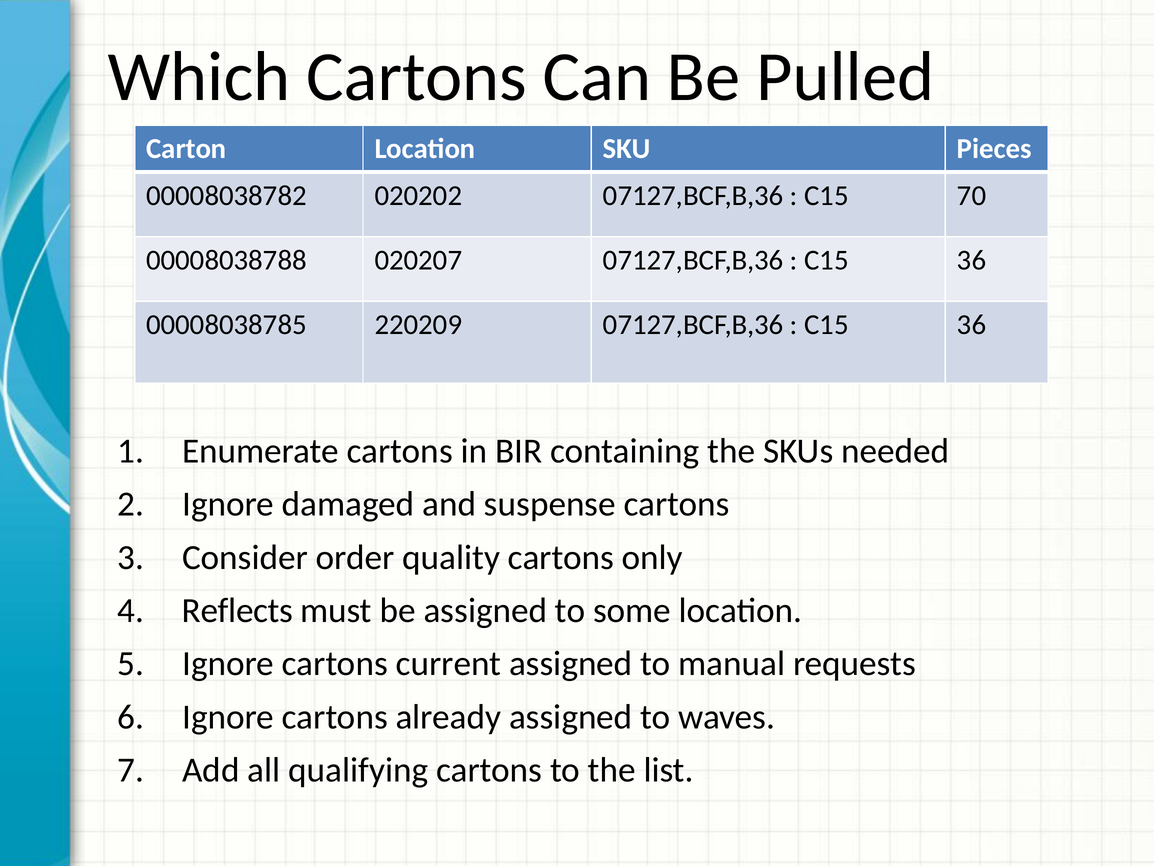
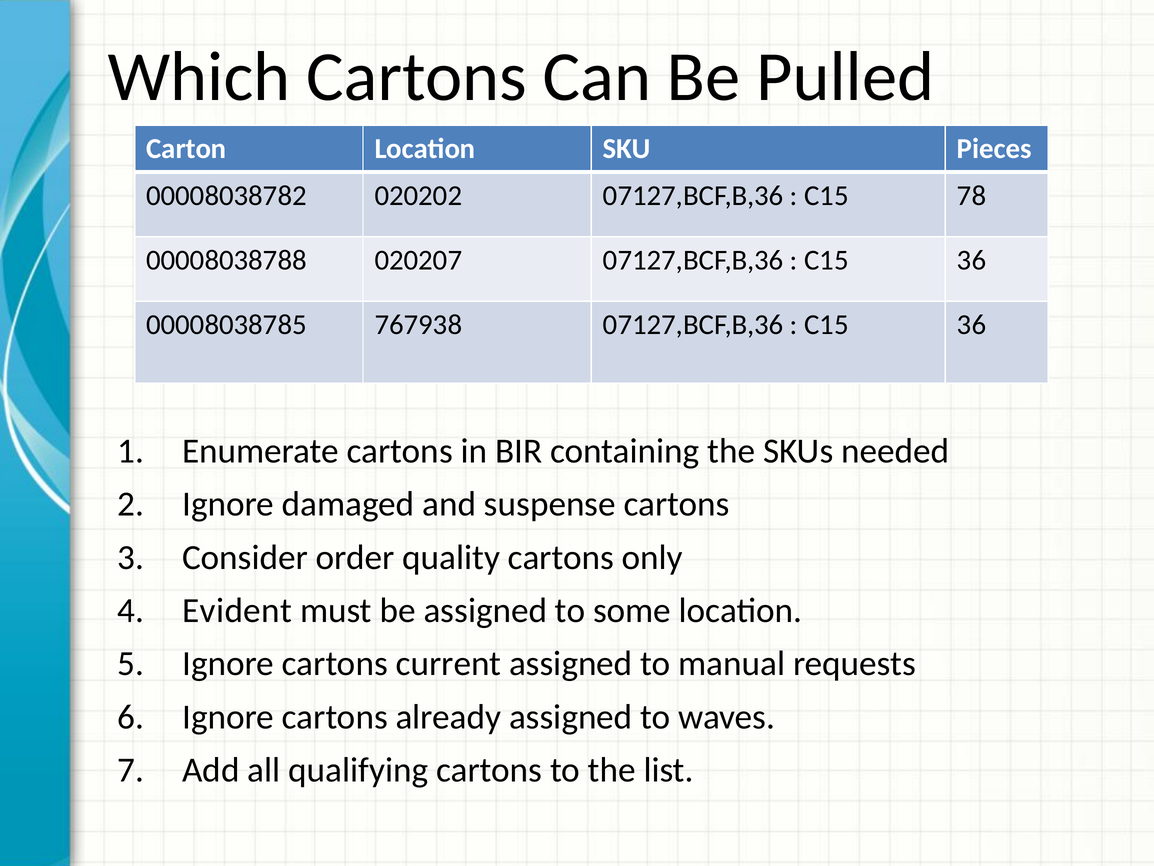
70: 70 -> 78 (972, 196)
220209: 220209 -> 767938 (418, 325)
Reflects: Reflects -> Evident (237, 610)
